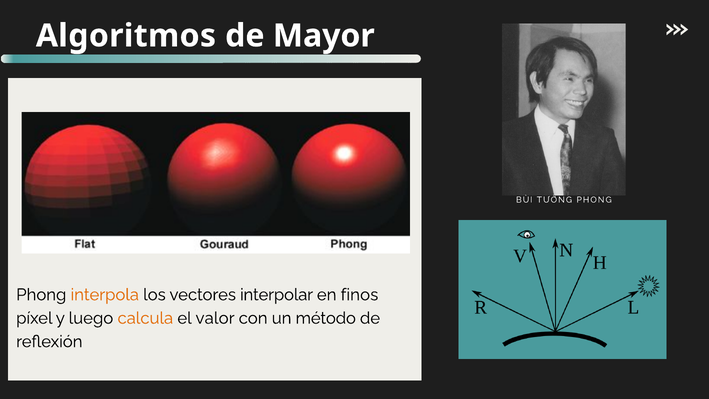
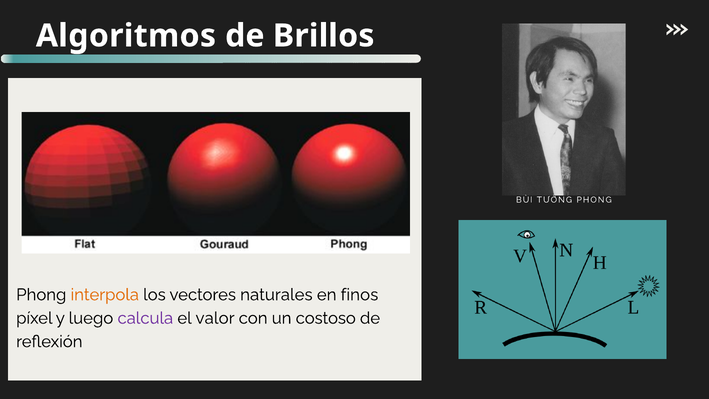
Mayor: Mayor -> Brillos (324, 36)
interpolar: interpolar -> naturales (276, 295)
calcula colour: orange -> purple (145, 318)
método: método -> costoso (326, 318)
